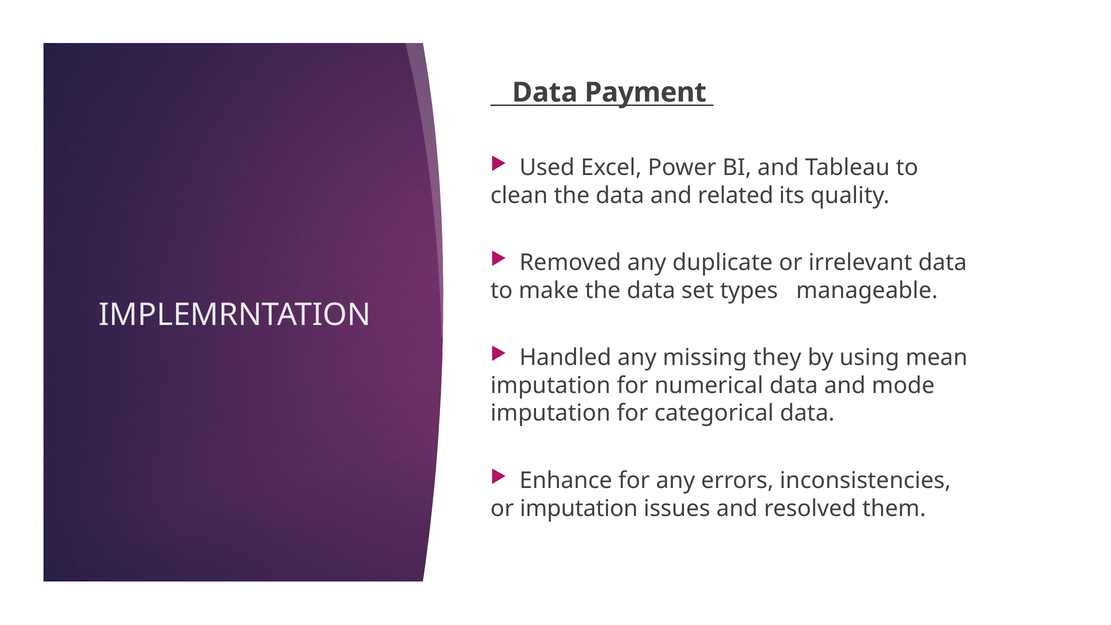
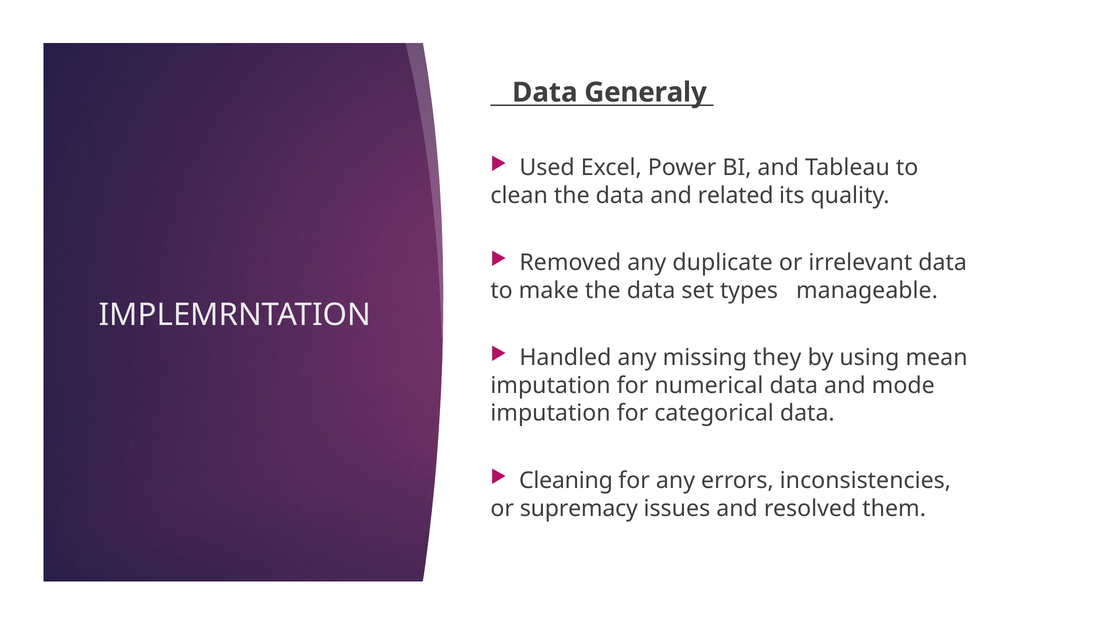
Payment: Payment -> Generaly (646, 92)
Enhance: Enhance -> Cleaning (566, 481)
or imputation: imputation -> supremacy (579, 508)
